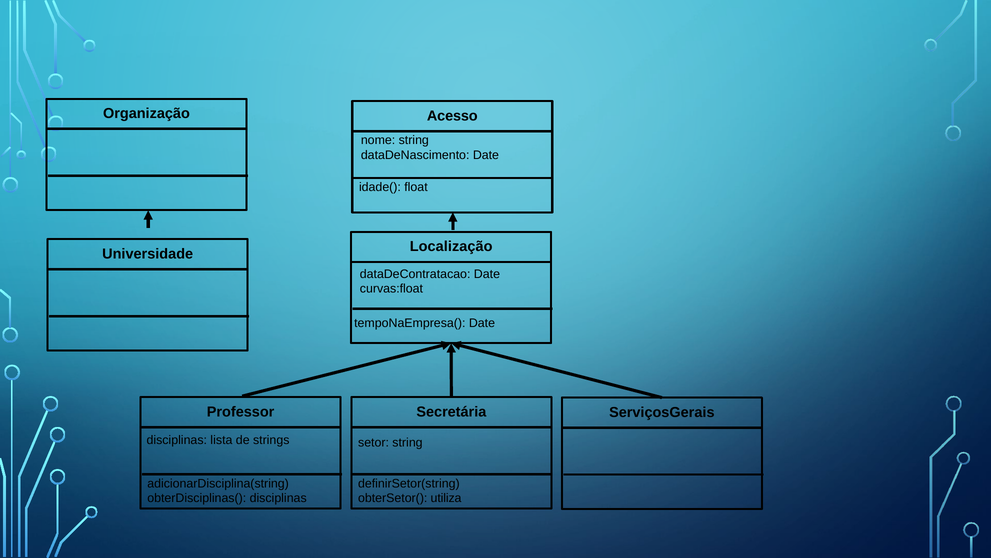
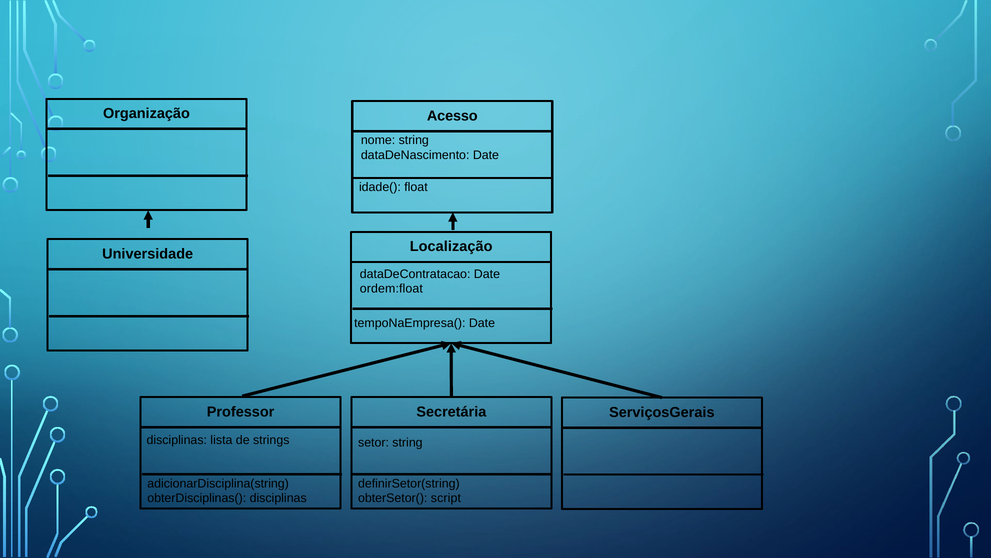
curvas:float: curvas:float -> ordem:float (391, 289)
utiliza: utiliza -> script (446, 498)
